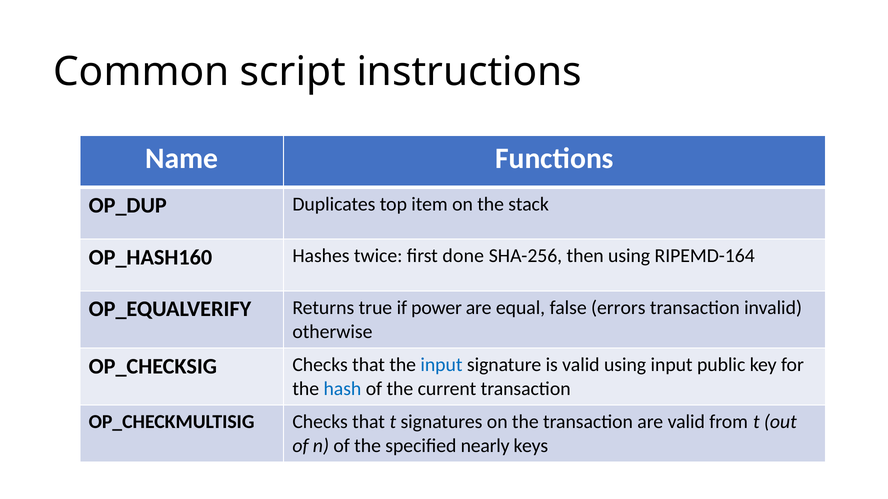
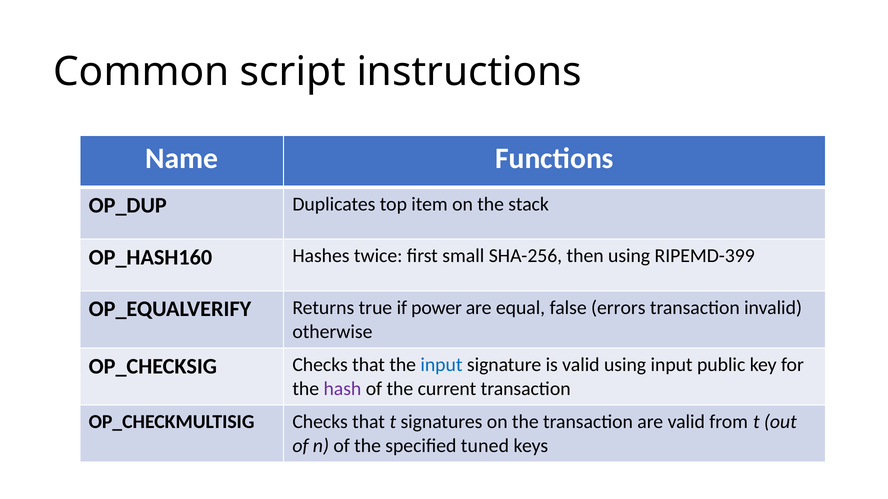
done: done -> small (463, 256)
RIPEMD-164: RIPEMD-164 -> RIPEMD-399 (705, 256)
hash colour: blue -> purple (342, 389)
nearly: nearly -> tuned (485, 446)
